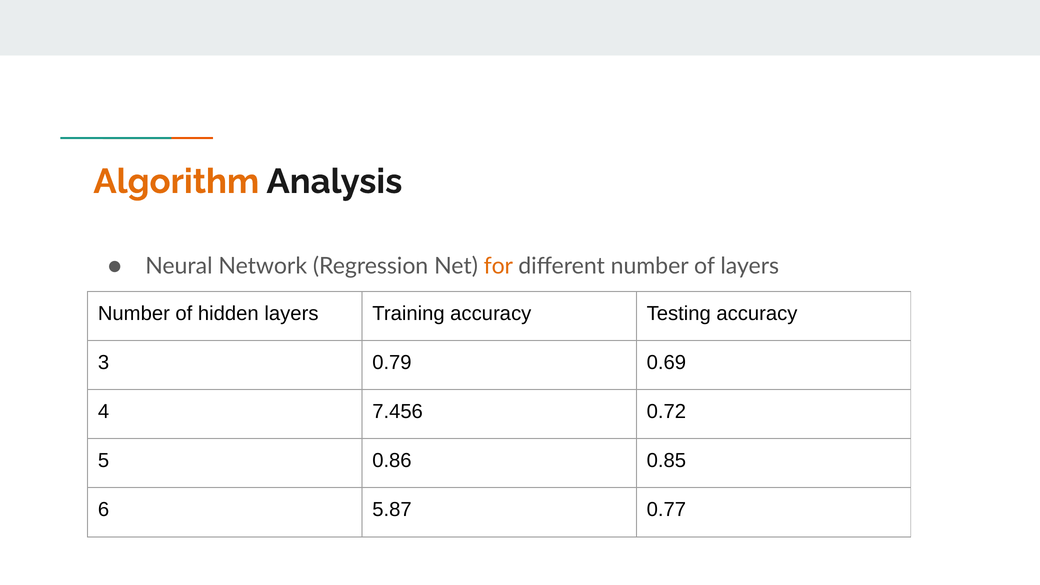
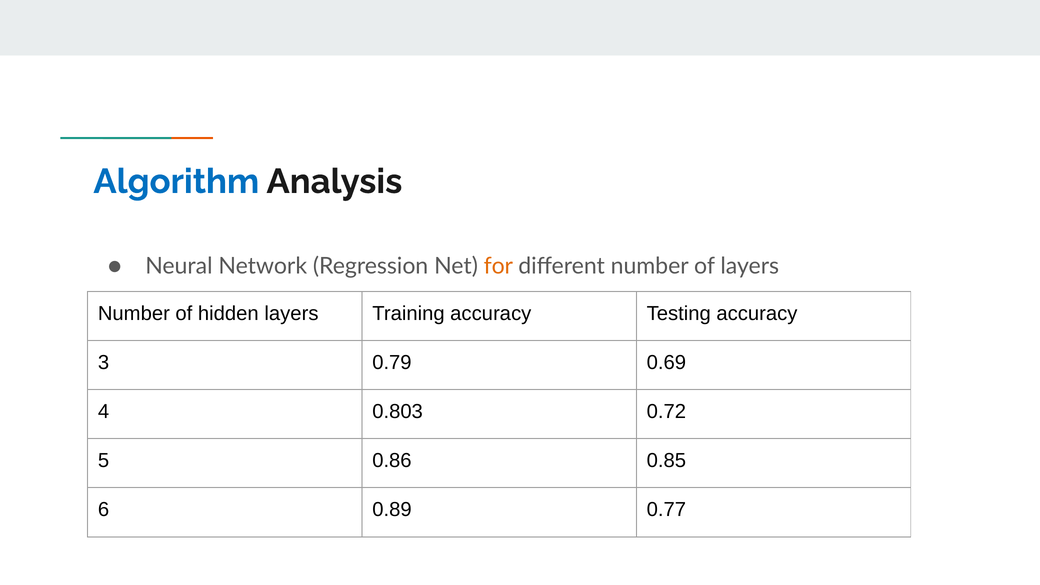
Algorithm colour: orange -> blue (176, 182)
7.456: 7.456 -> 0.803 (398, 412)
5.87: 5.87 -> 0.89 (392, 510)
